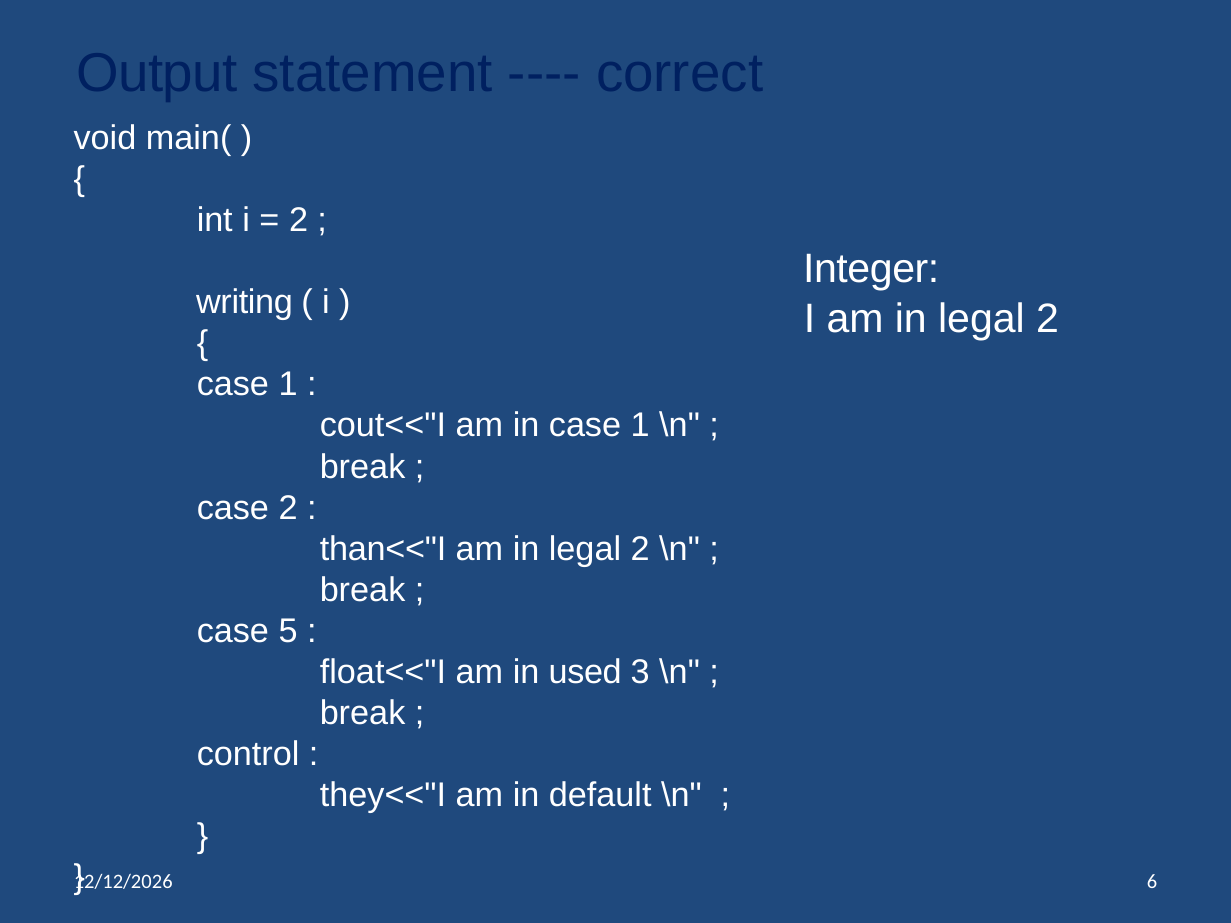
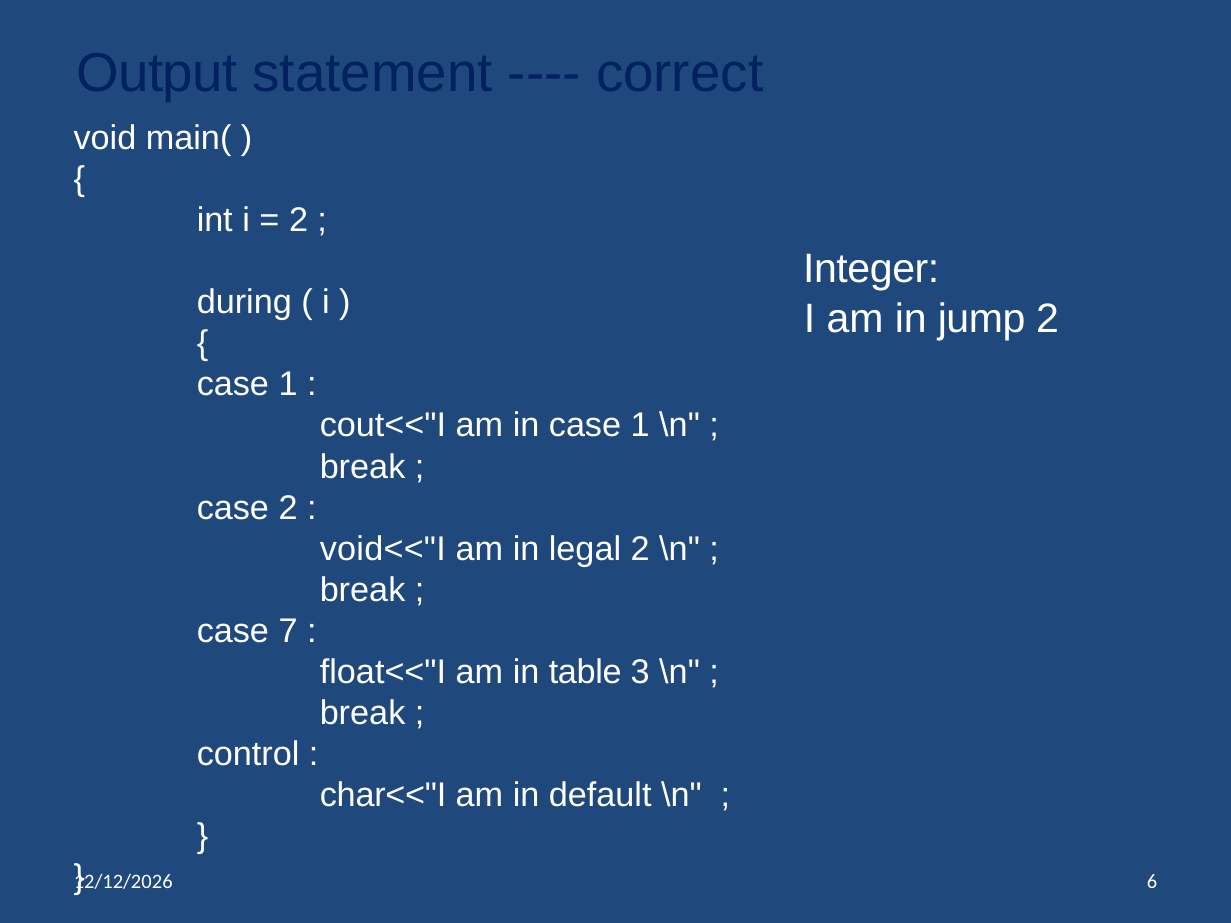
writing: writing -> during (244, 303)
I am in legal: legal -> jump (982, 319)
than<<"I: than<<"I -> void<<"I (383, 549)
5: 5 -> 7 (288, 631)
used: used -> table (585, 672)
they<<"I: they<<"I -> char<<"I (383, 795)
